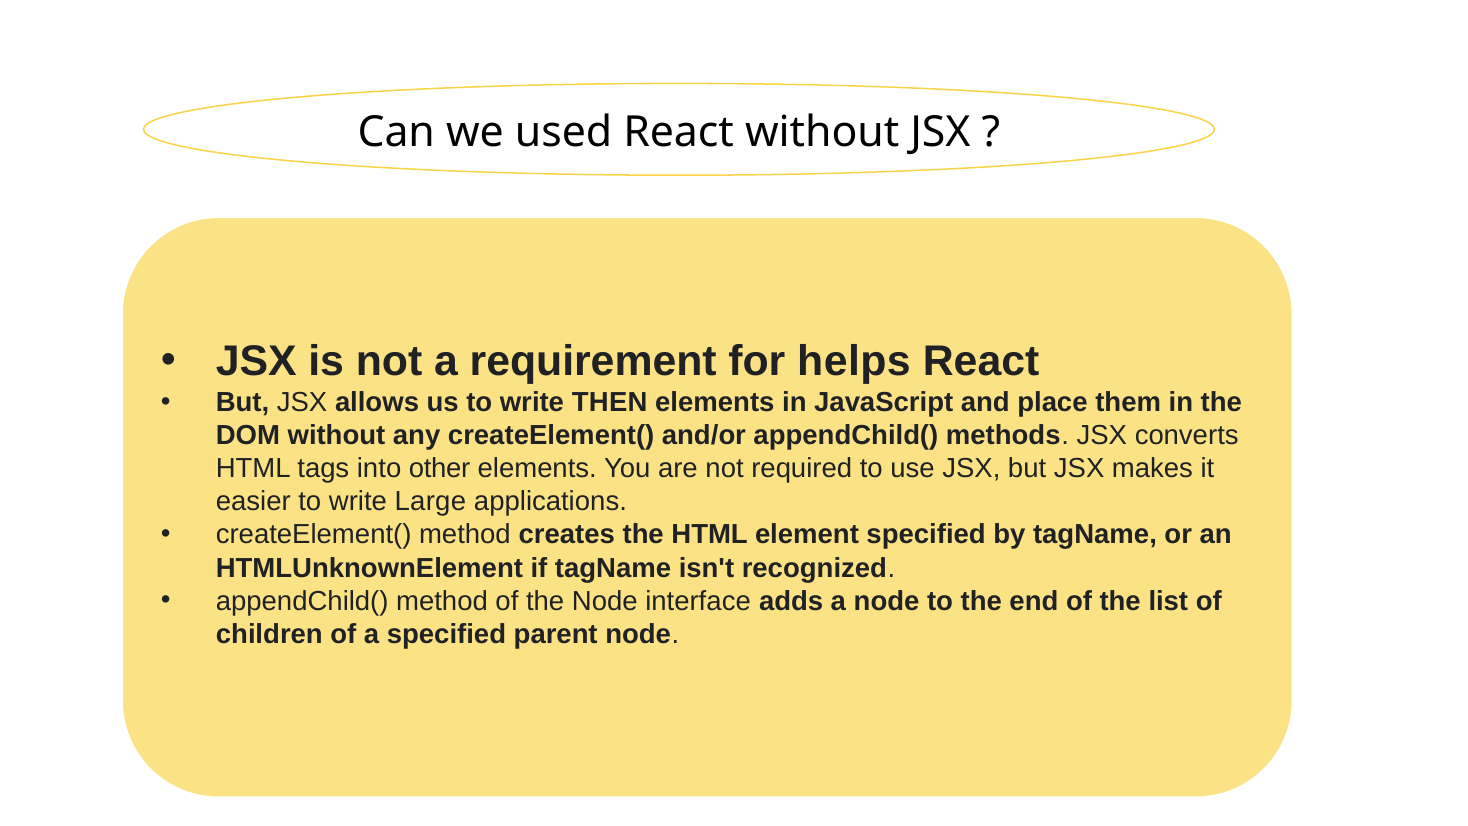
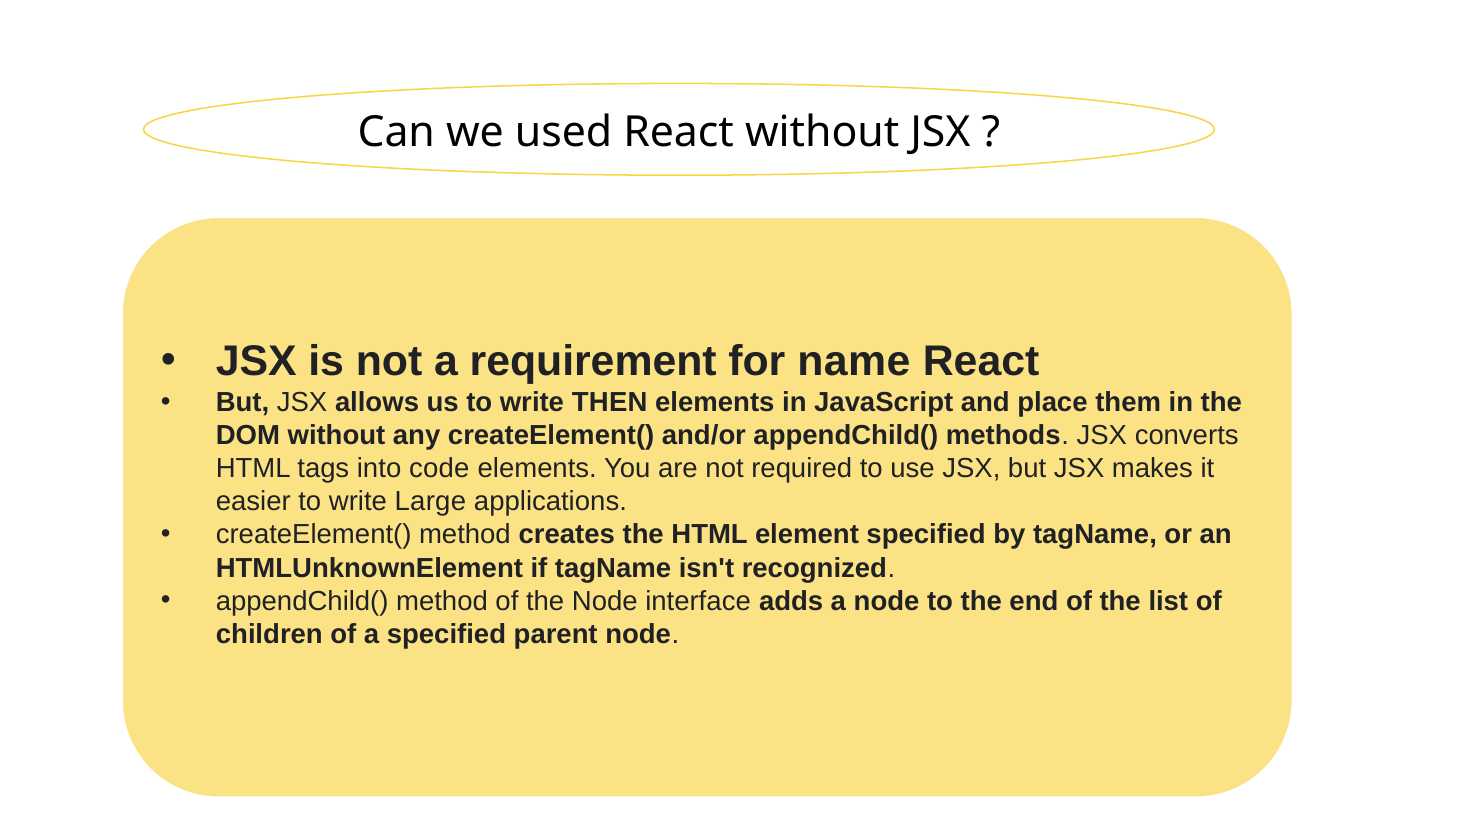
helps: helps -> name (854, 361)
other: other -> code (439, 469)
